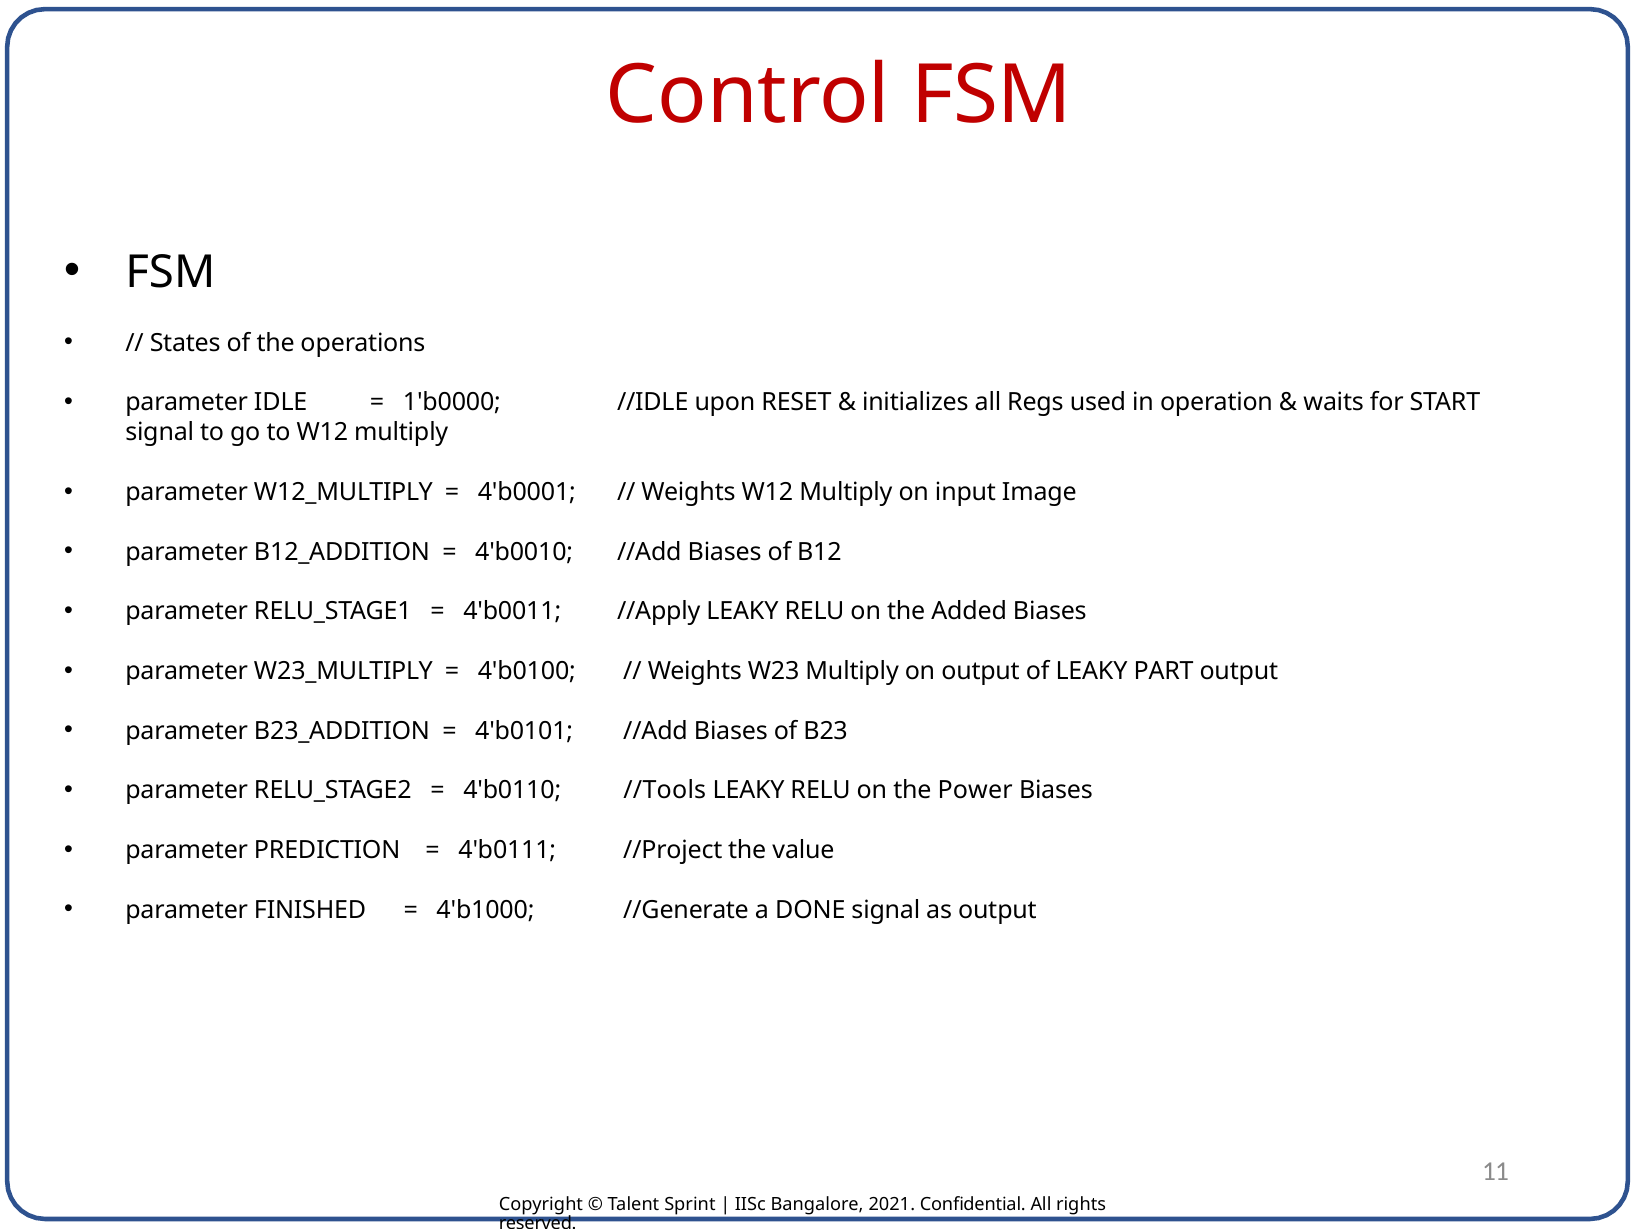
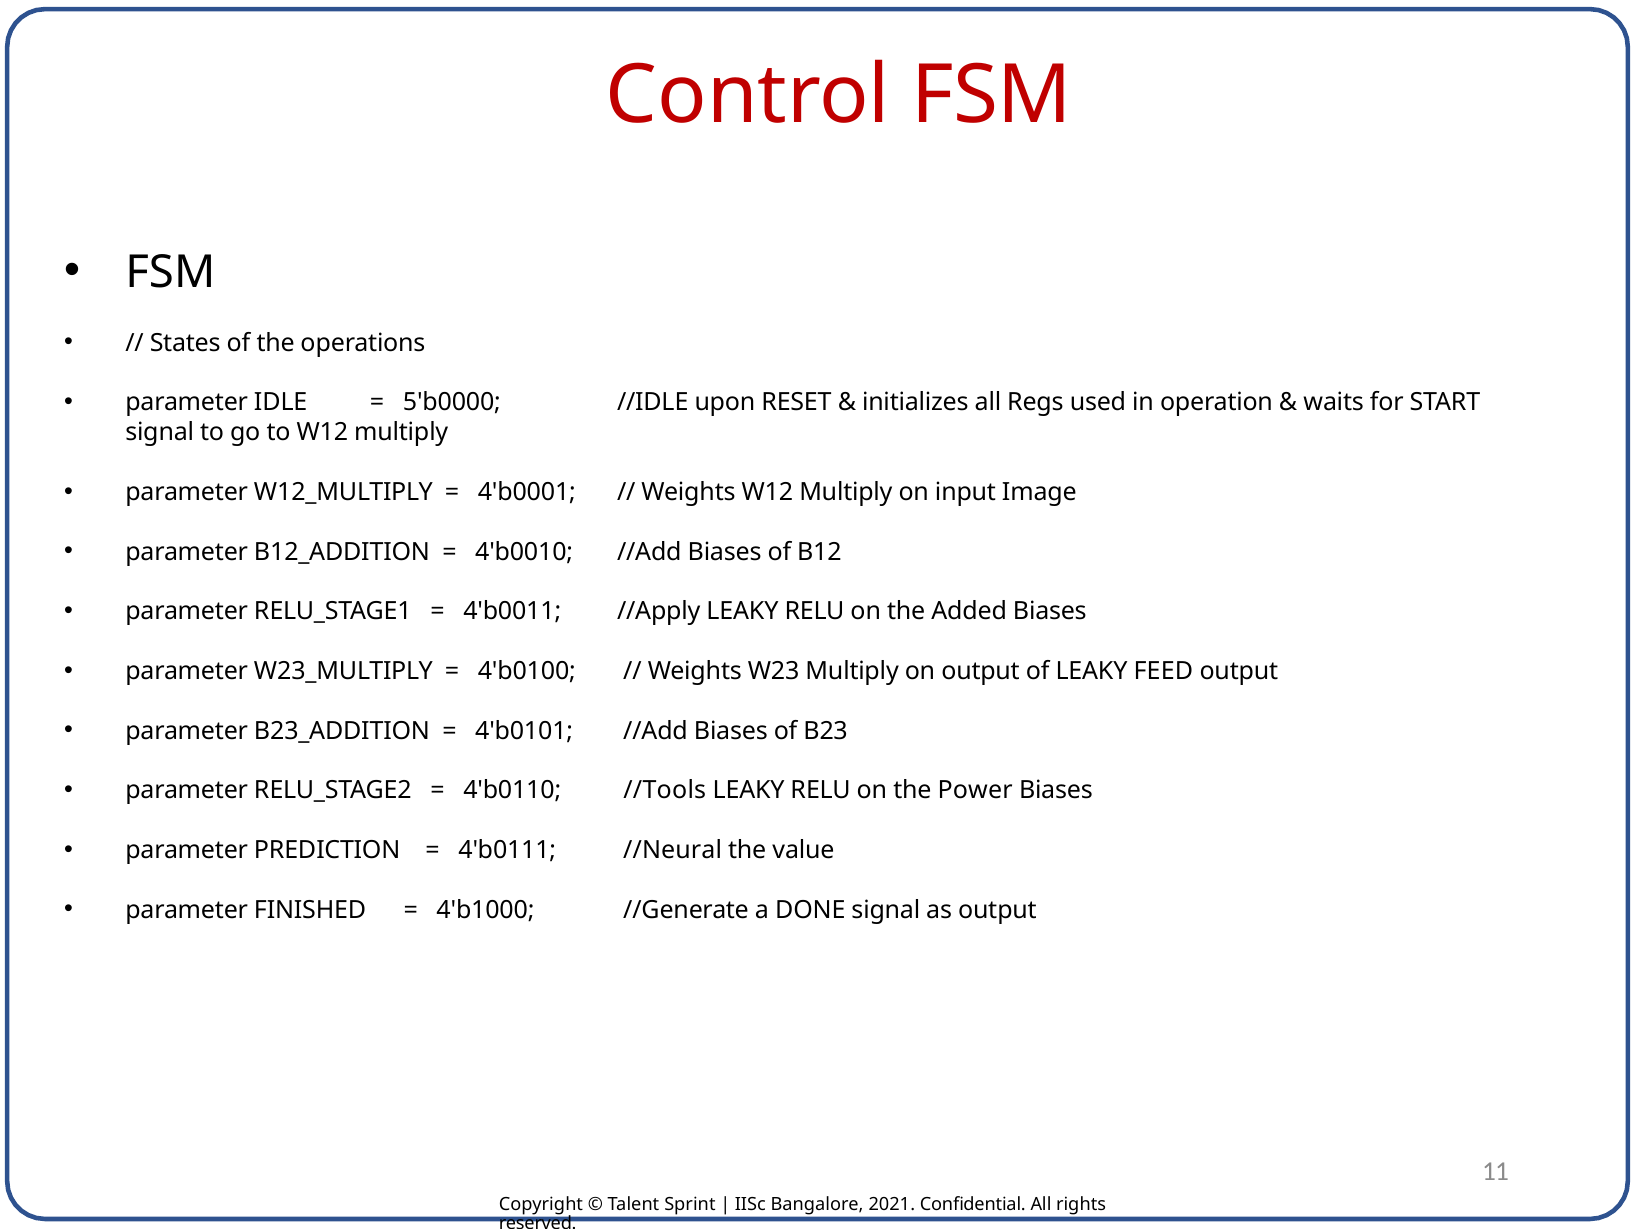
1'b0000: 1'b0000 -> 5'b0000 (452, 403)
PART: PART -> FEED (1163, 671)
//Project: //Project -> //Neural (673, 851)
